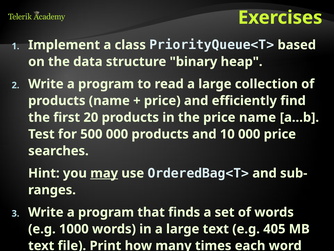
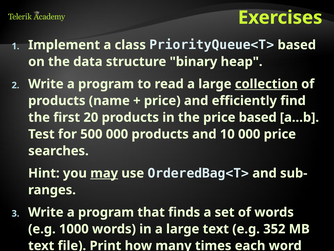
collection underline: none -> present (266, 84)
price name: name -> based (258, 117)
405: 405 -> 352 (274, 229)
